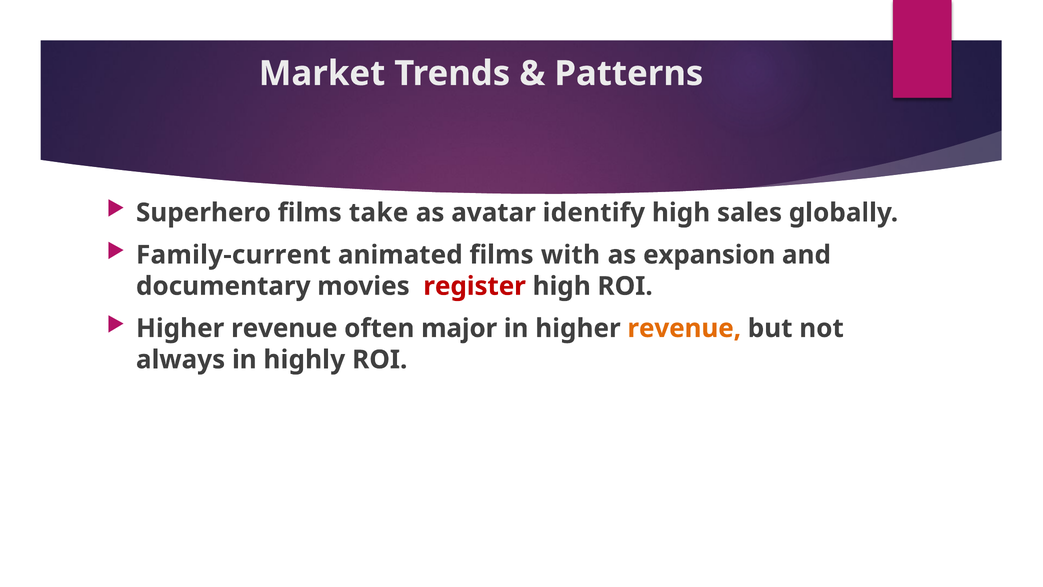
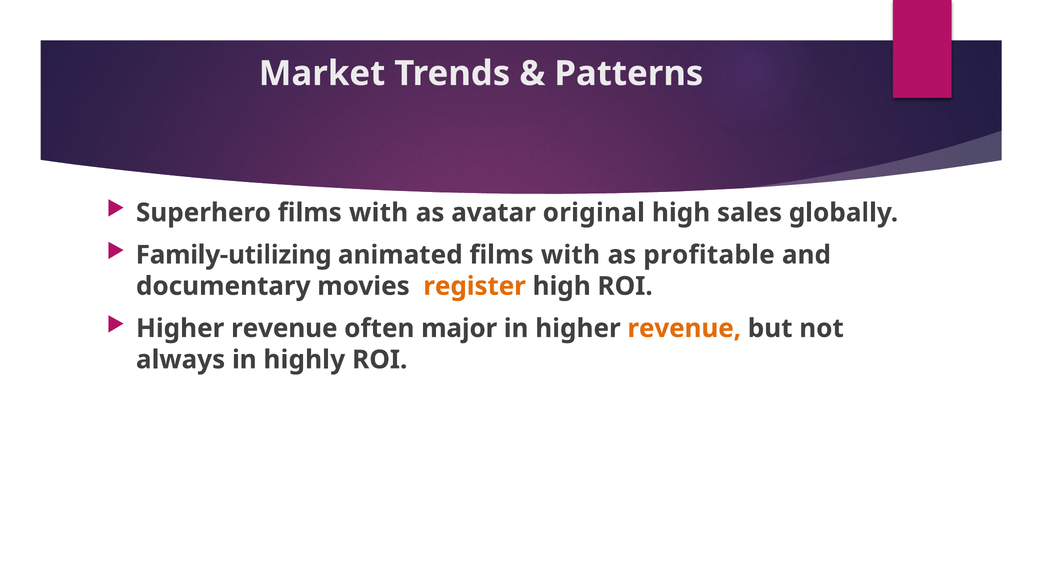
Superhero films take: take -> with (379, 213)
identify: identify -> original (594, 213)
Family-current: Family-current -> Family-utilizing (234, 255)
expansion: expansion -> profitable (709, 255)
register colour: red -> orange (475, 286)
